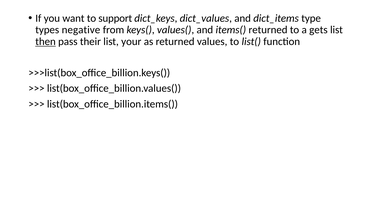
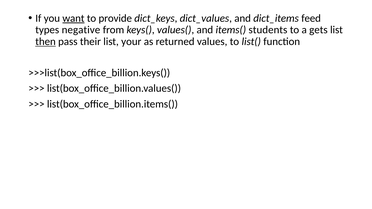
want underline: none -> present (73, 18)
support: support -> provide (115, 18)
type: type -> feed (311, 18)
items( returned: returned -> students (268, 30)
